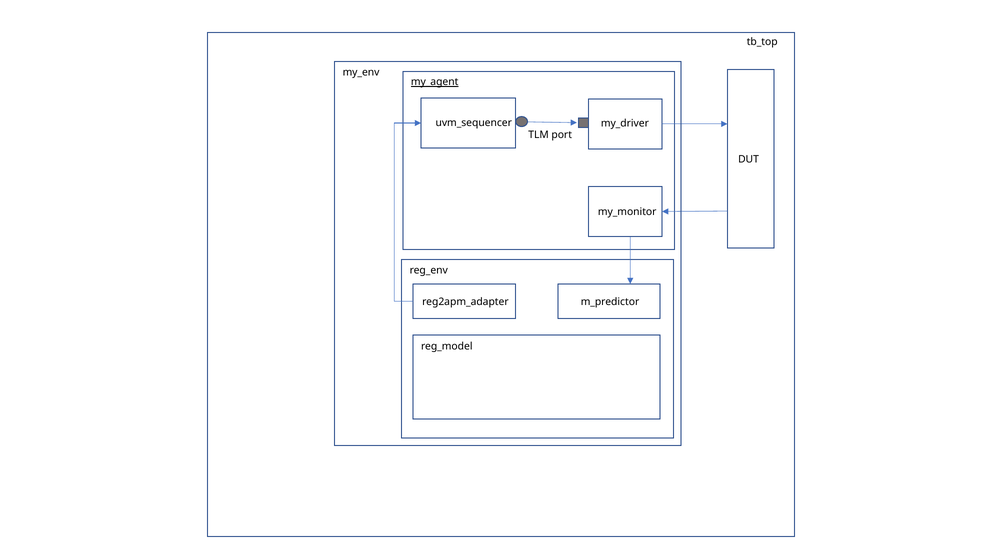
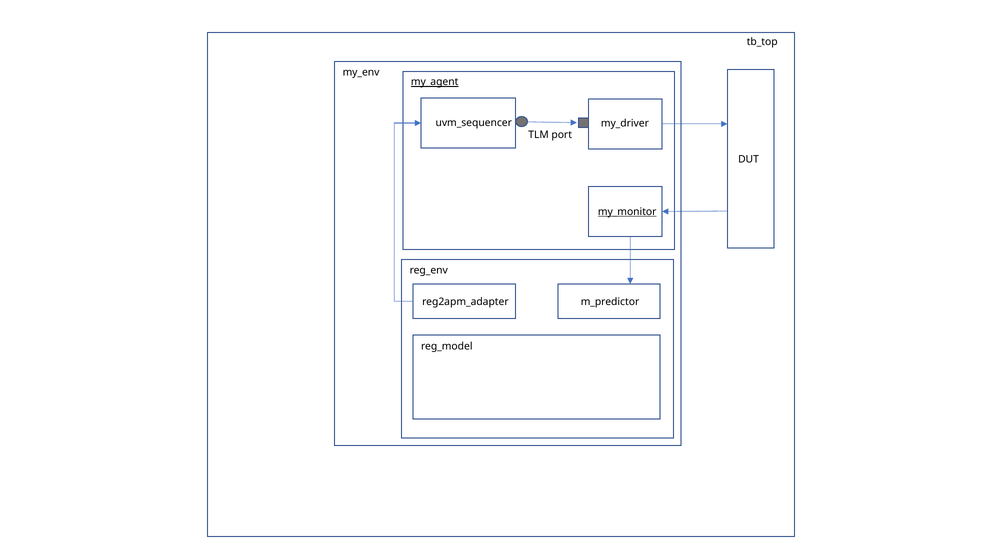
my_monitor underline: none -> present (627, 212)
